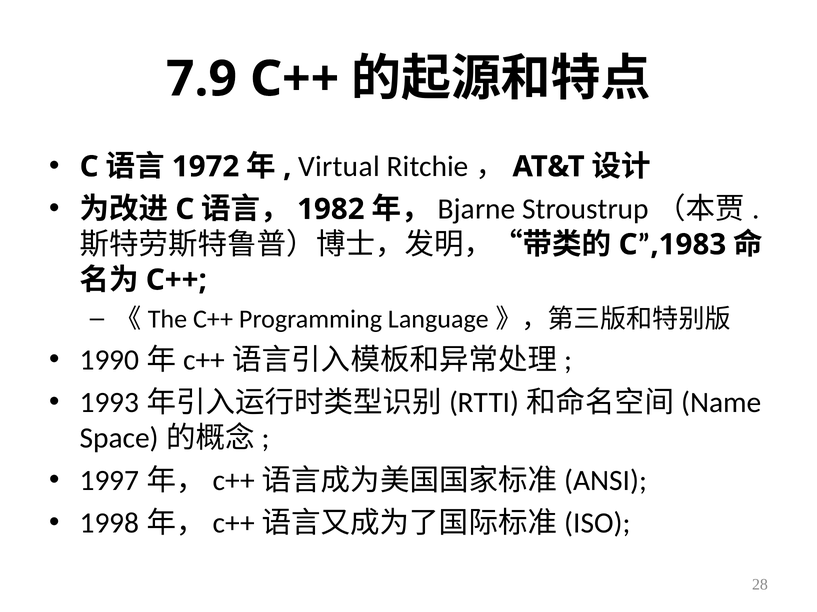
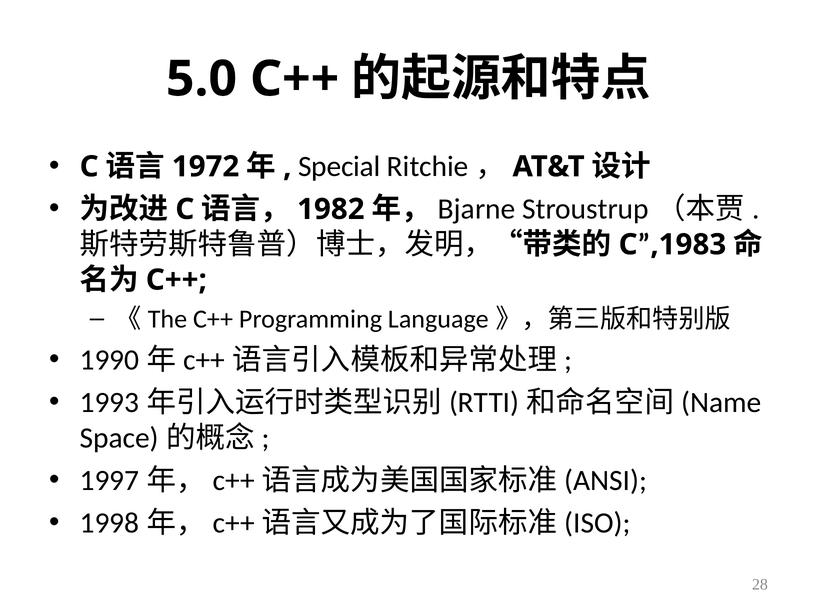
7.9: 7.9 -> 5.0 (201, 79)
Virtual: Virtual -> Special (339, 167)
